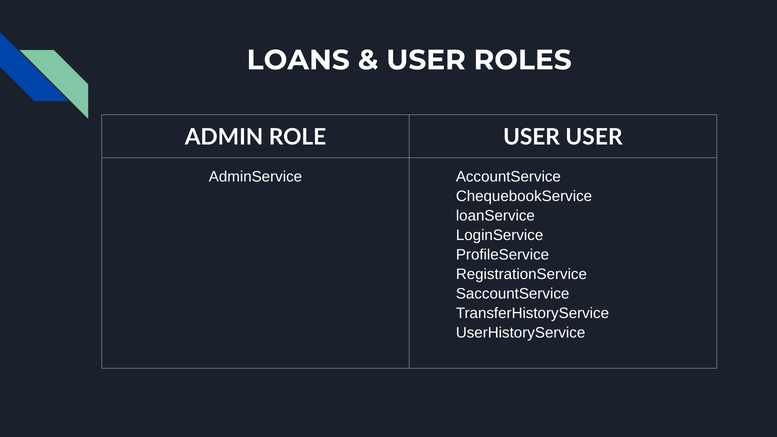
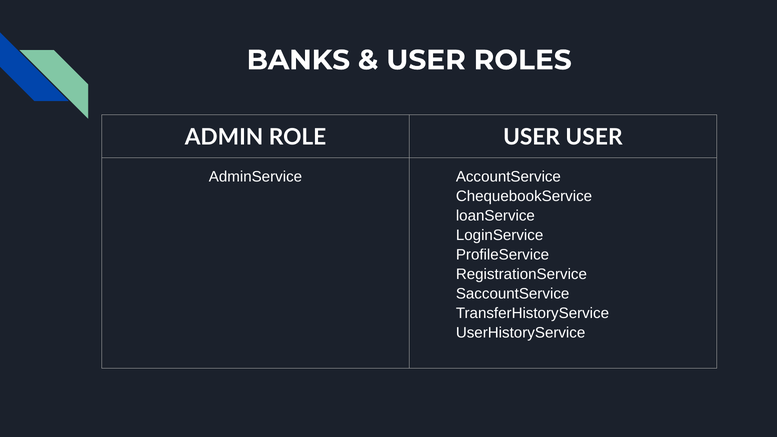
LOANS: LOANS -> BANKS (298, 60)
